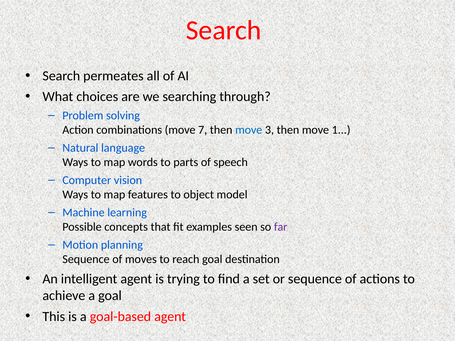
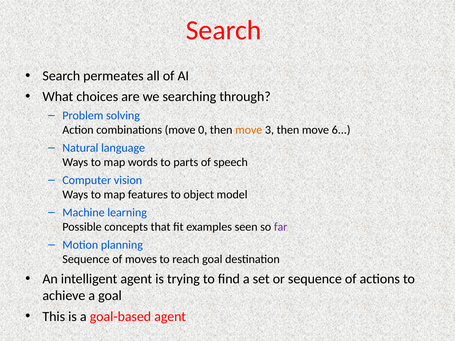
7: 7 -> 0 (203, 130)
move colour: blue -> orange (249, 130)
1: 1 -> 6 (341, 130)
